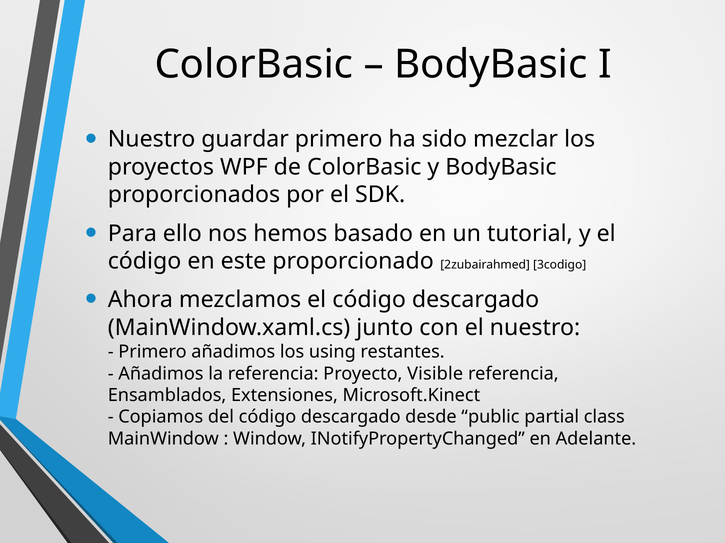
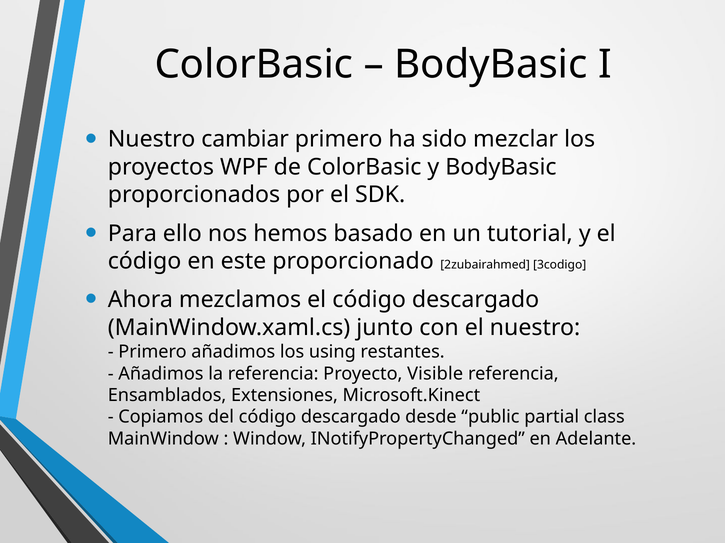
guardar: guardar -> cambiar (245, 140)
